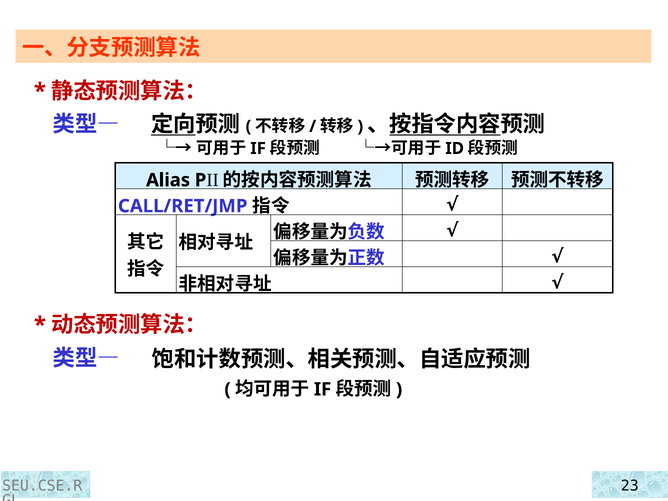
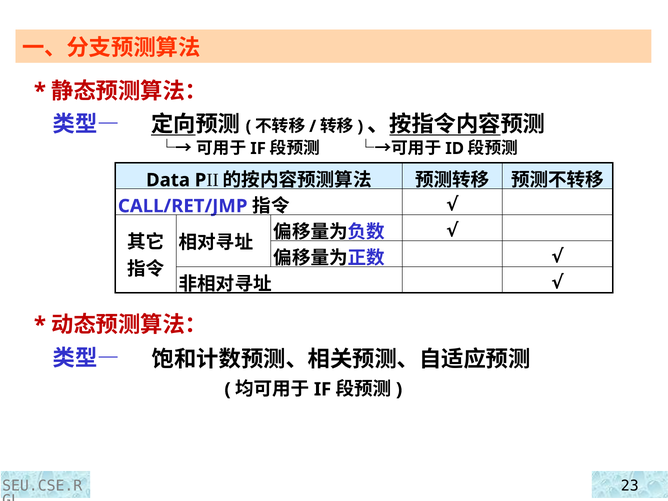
Alias: Alias -> Data (168, 180)
